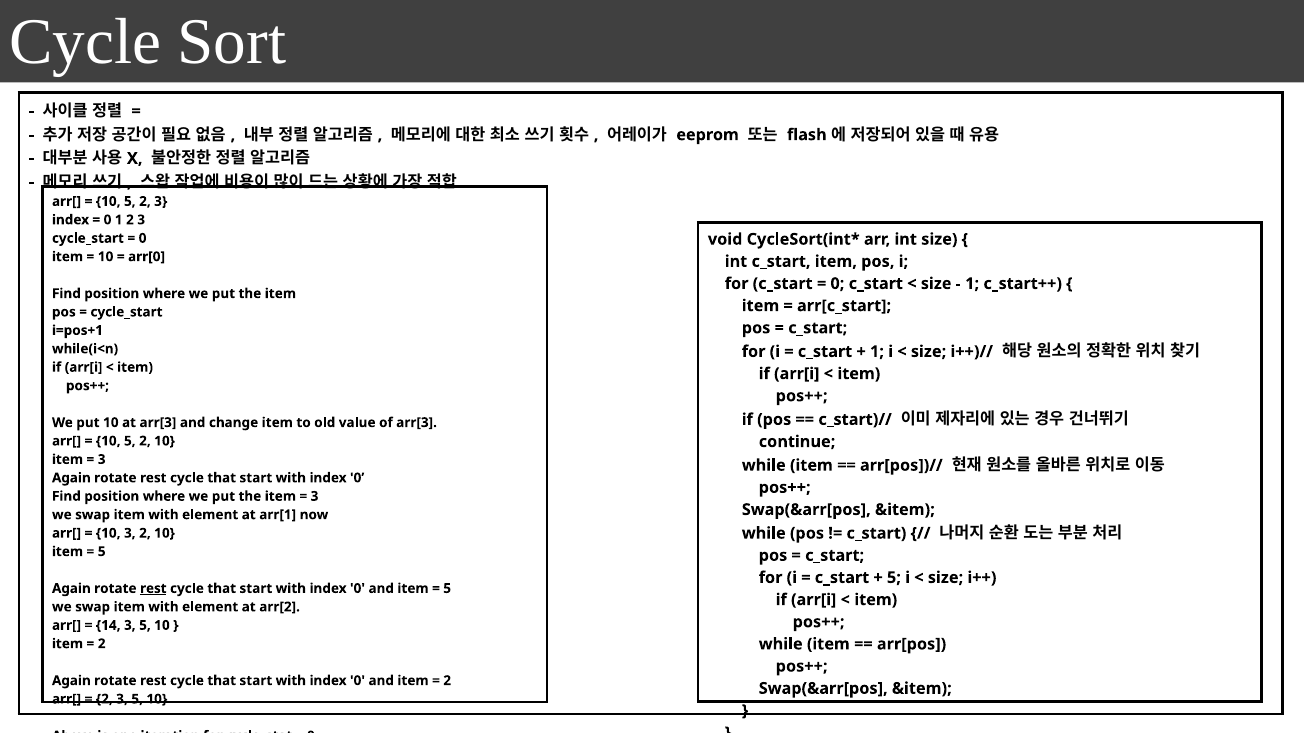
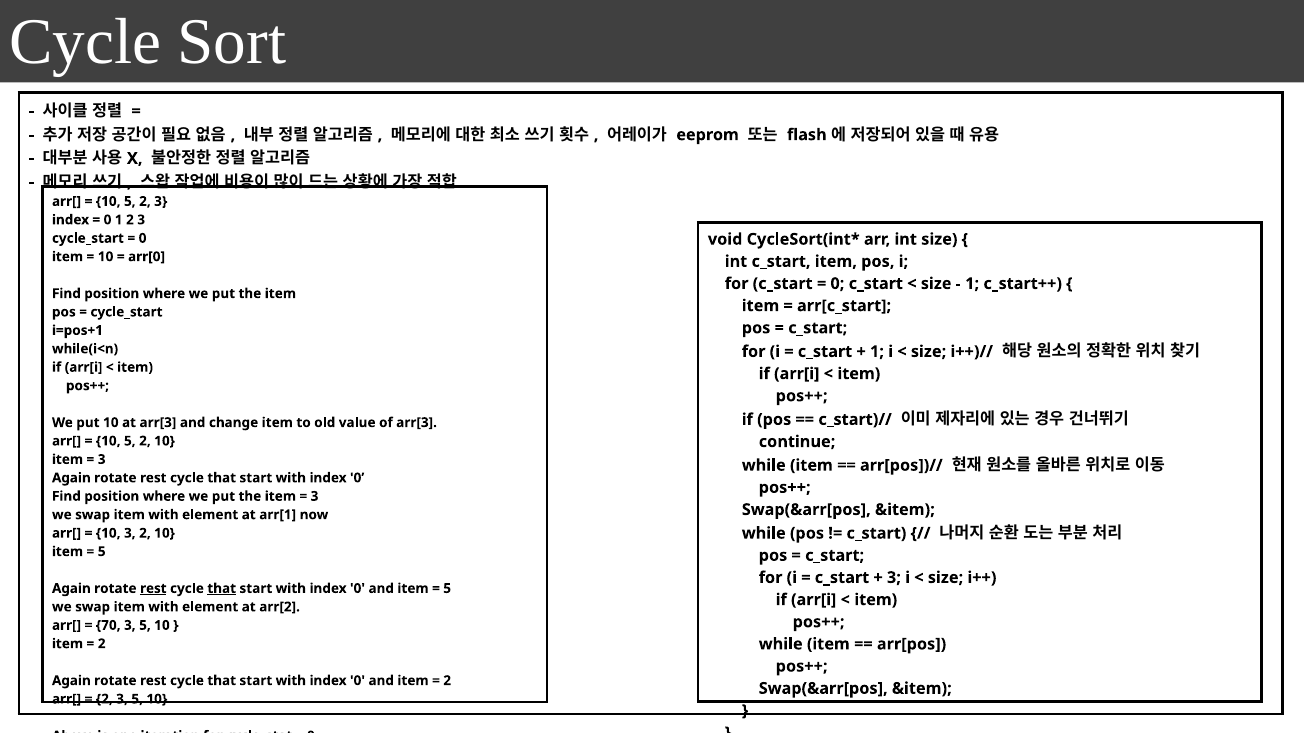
5: 5 -> 3 (894, 578)
that underline: none -> present (222, 589)
14: 14 -> 70 (108, 626)
